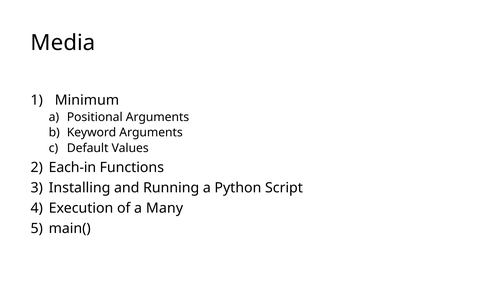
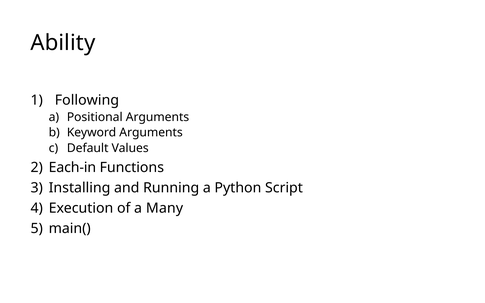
Media: Media -> Ability (63, 43)
Minimum: Minimum -> Following (87, 100)
